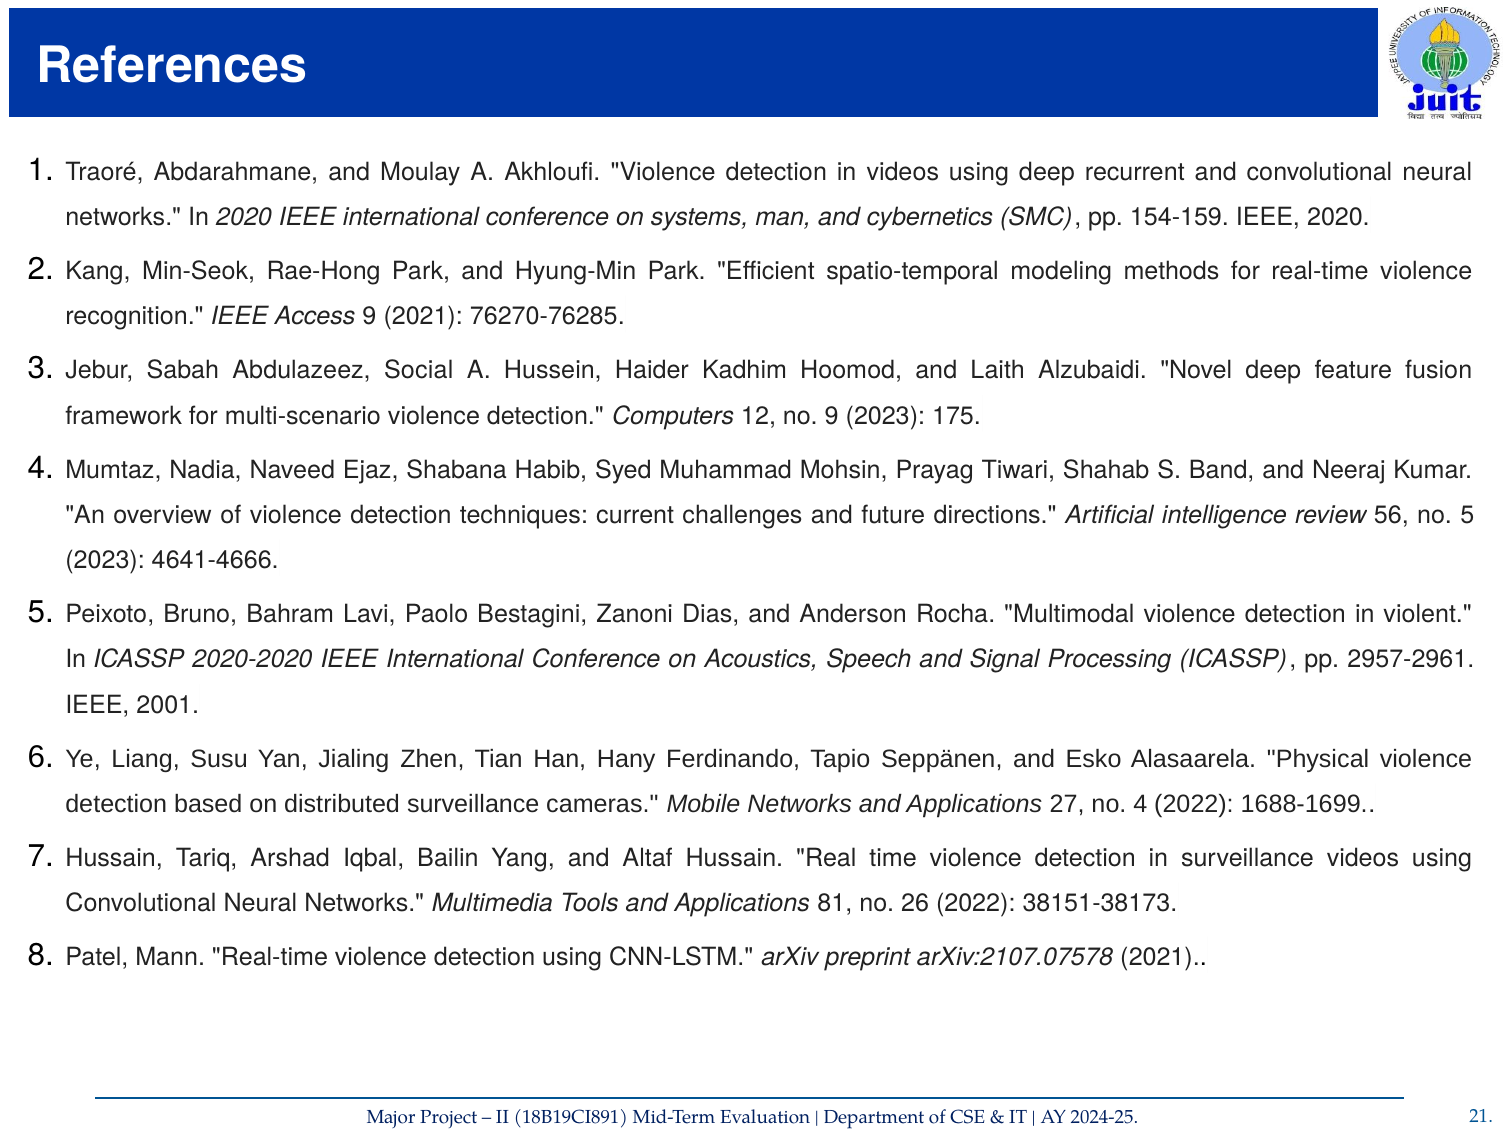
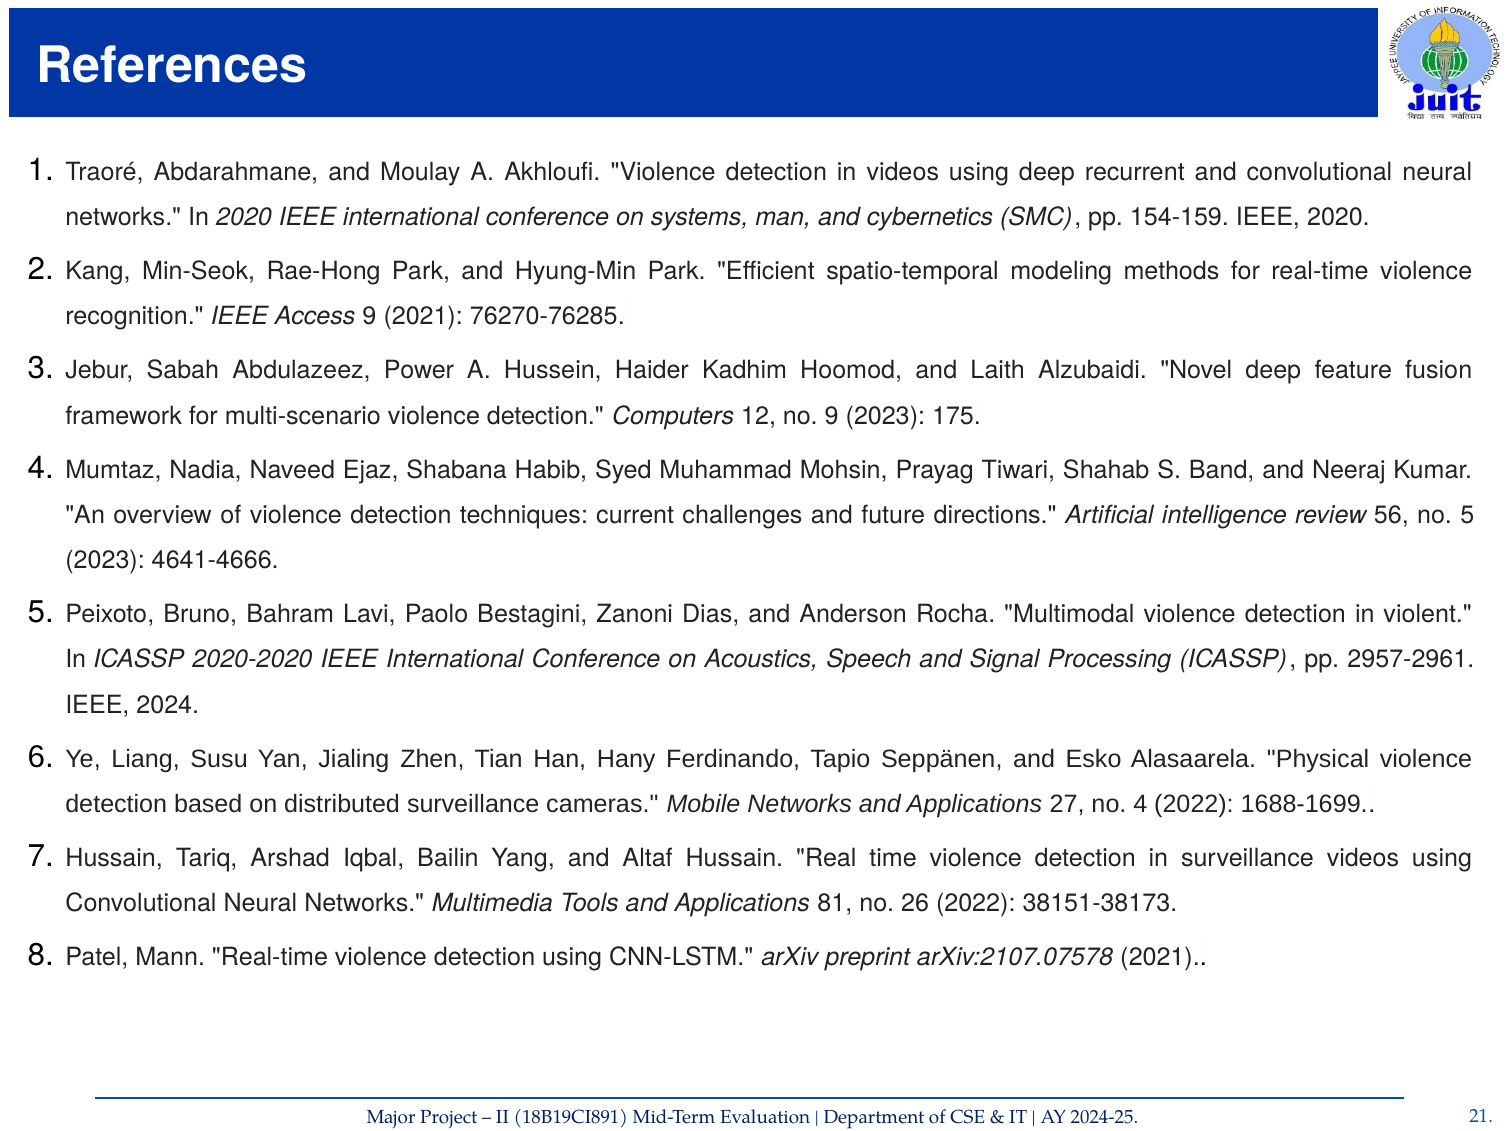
Social: Social -> Power (419, 371)
2001: 2001 -> 2024 (168, 705)
